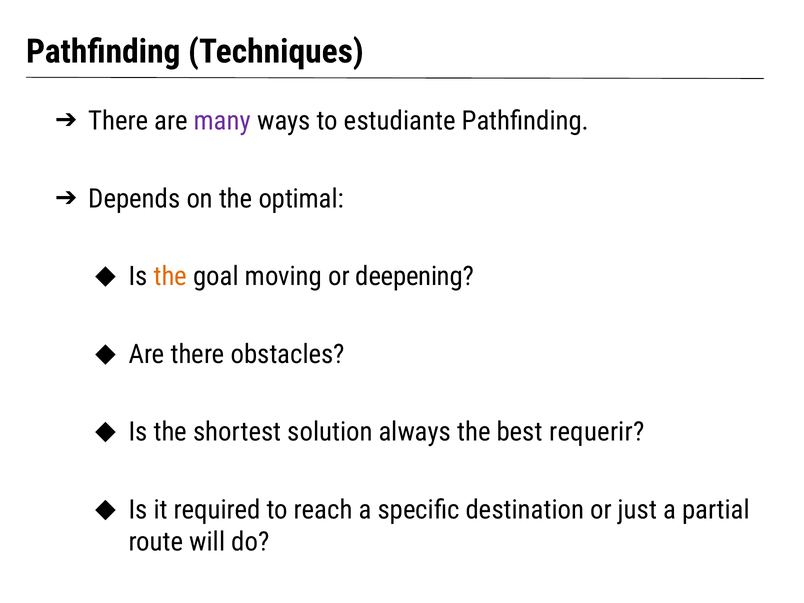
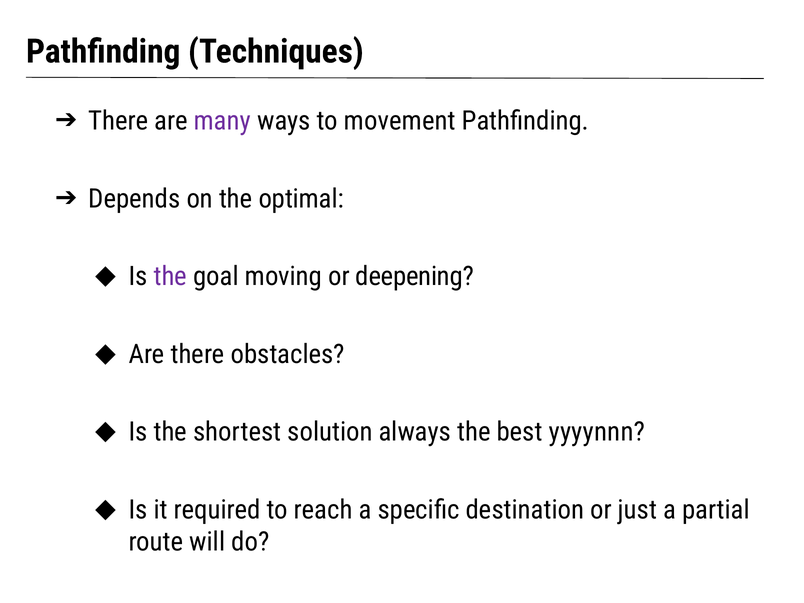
estudiante: estudiante -> movement (400, 121)
the colour: orange -> purple (170, 277)
requerir: requerir -> yyyynnn (597, 432)
